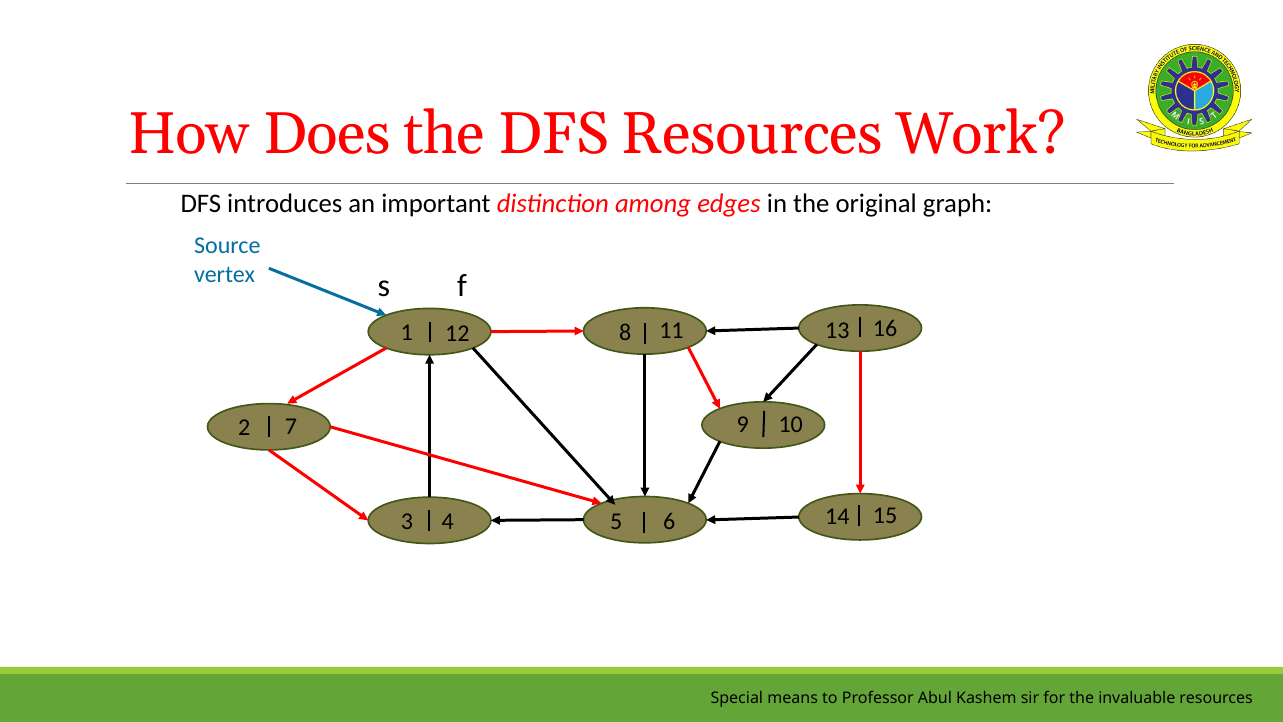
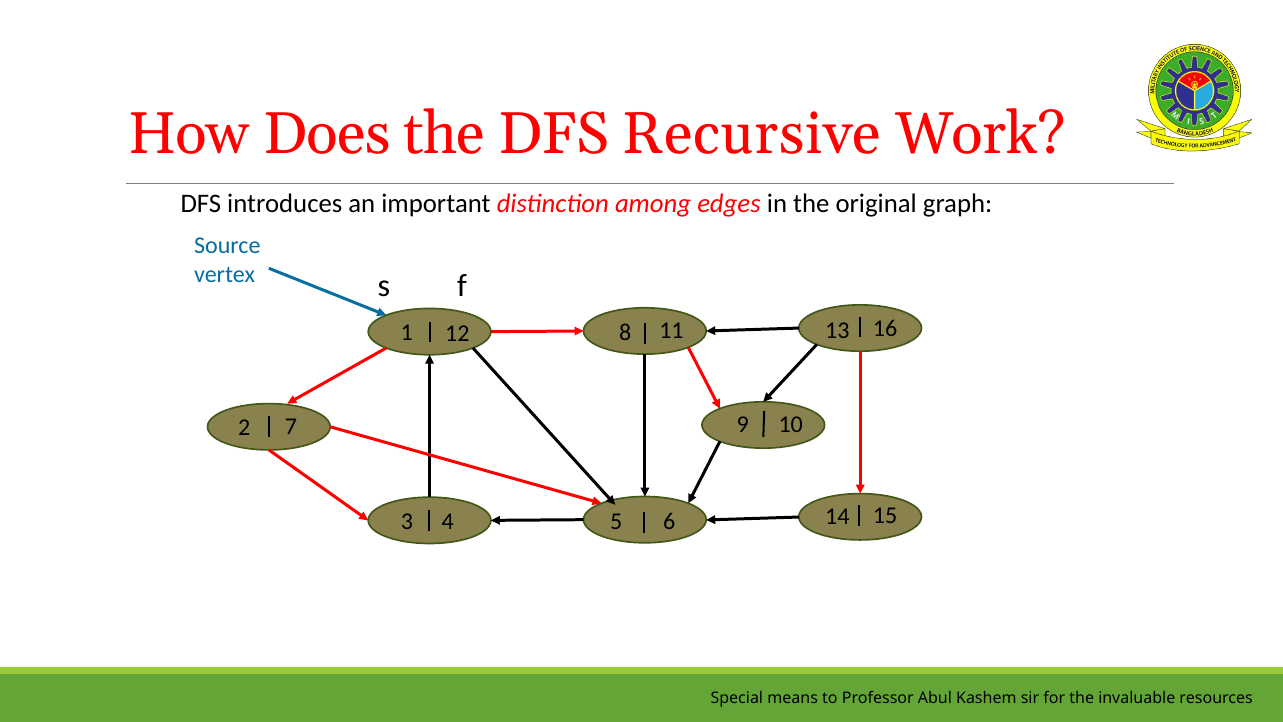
DFS Resources: Resources -> Recursive (752, 134)
